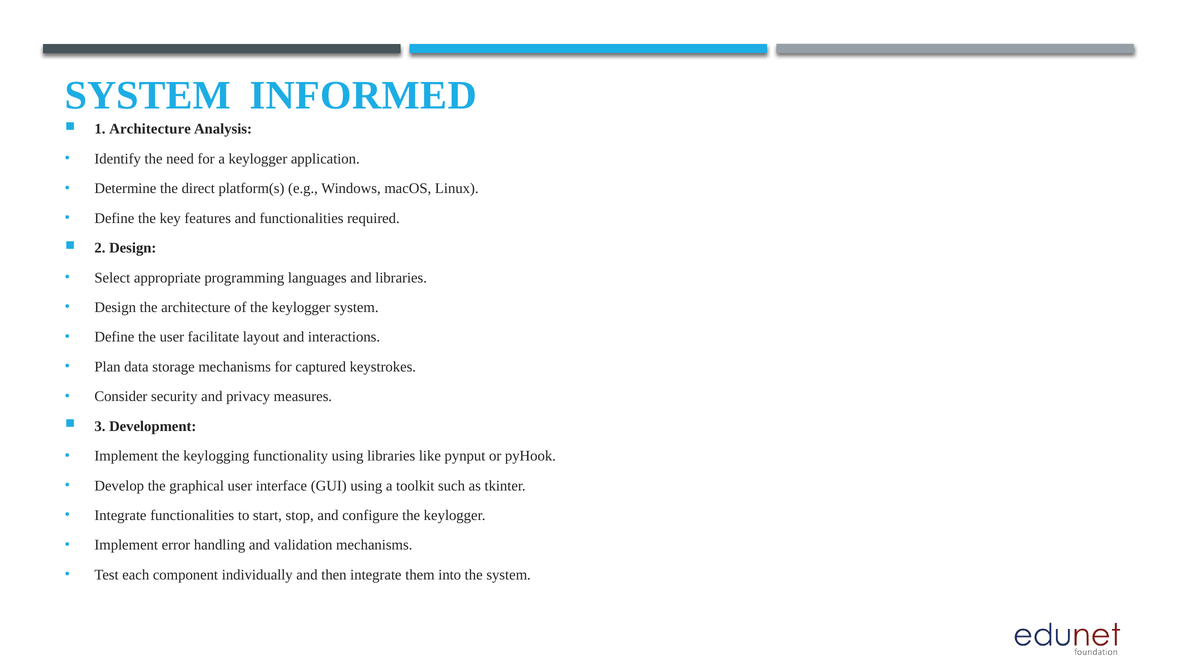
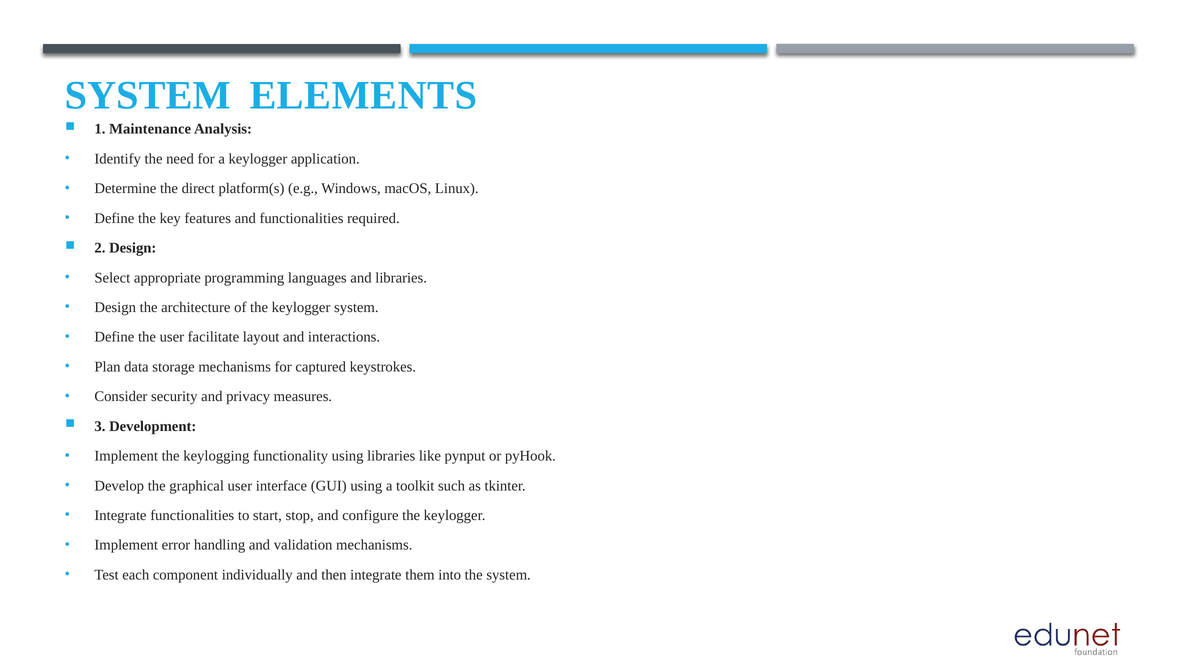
INFORMED: INFORMED -> ELEMENTS (363, 95)
1 Architecture: Architecture -> Maintenance (150, 129)
